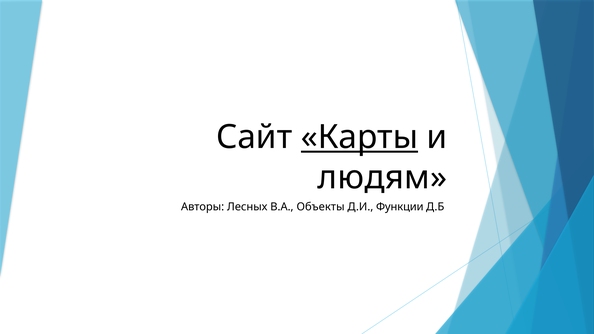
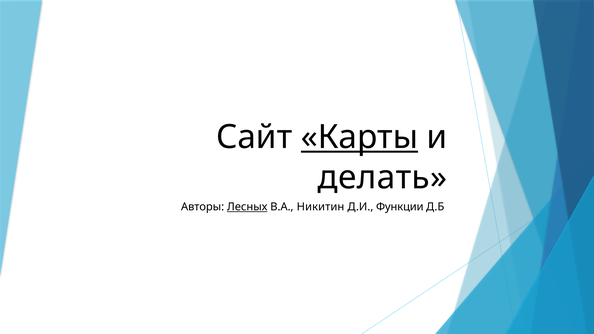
людям: людям -> делать (382, 177)
Лесных underline: none -> present (247, 207)
Объекты: Объекты -> Никитин (321, 207)
